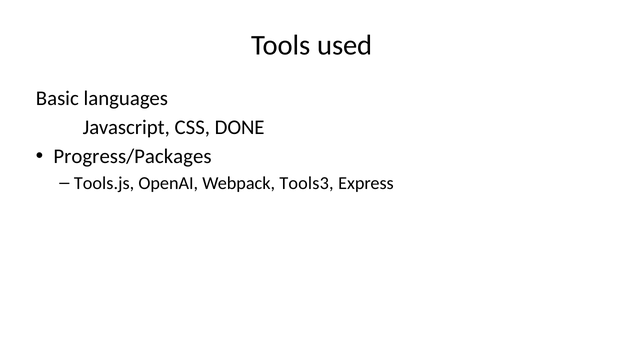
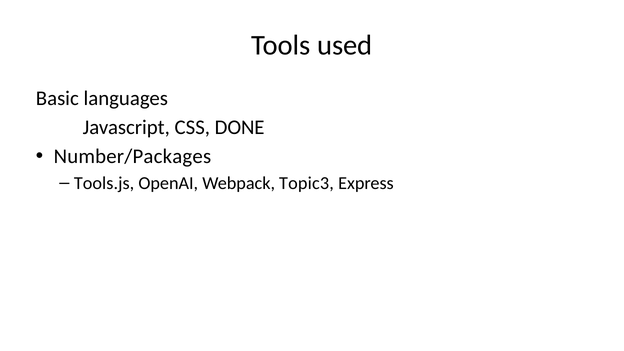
Progress/Packages: Progress/Packages -> Number/Packages (132, 156)
Tools3: Tools3 -> Topic3 (306, 183)
